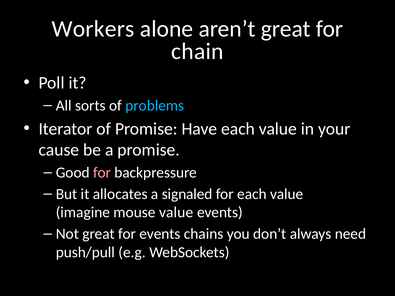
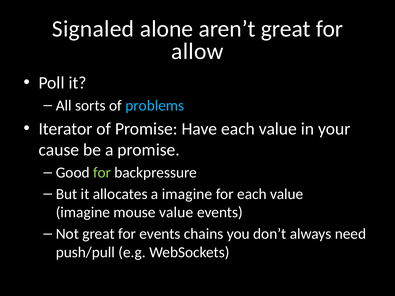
Workers: Workers -> Signaled (93, 29)
chain: chain -> allow (197, 51)
for colour: pink -> light green (102, 173)
a signaled: signaled -> imagine (187, 194)
